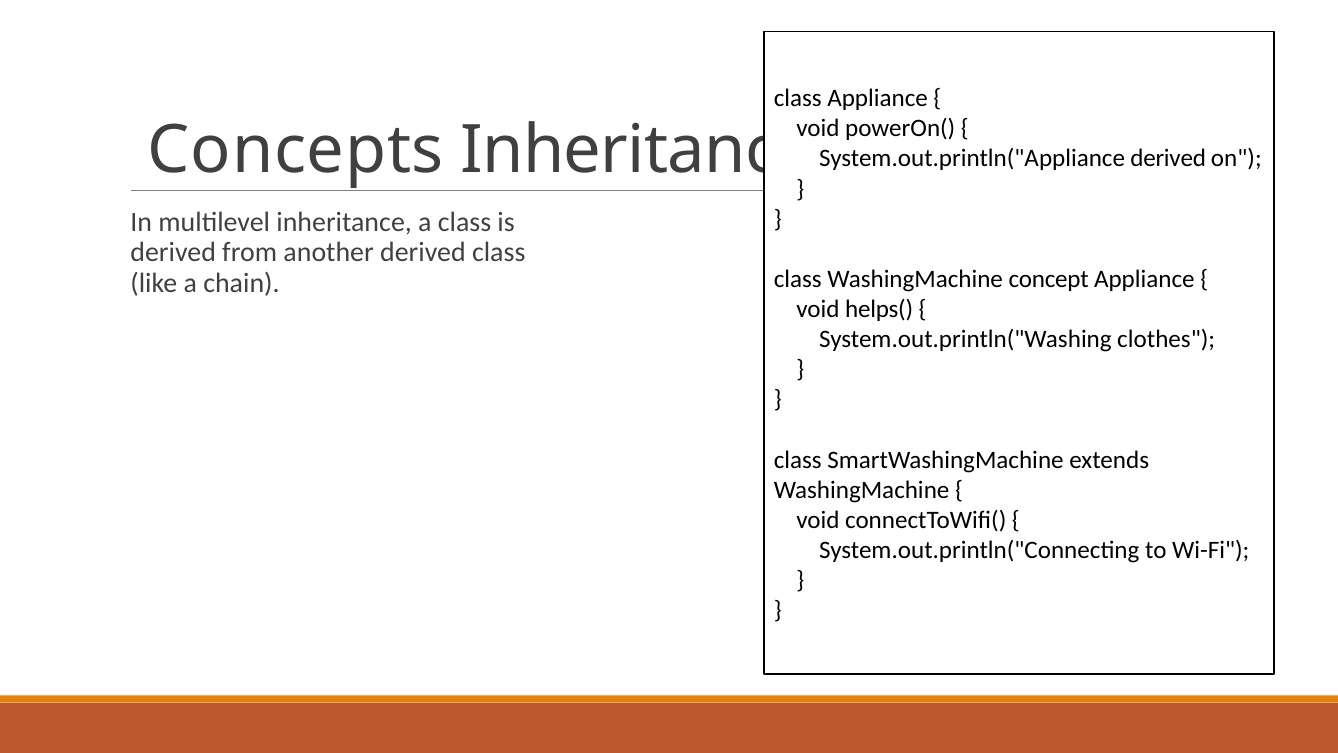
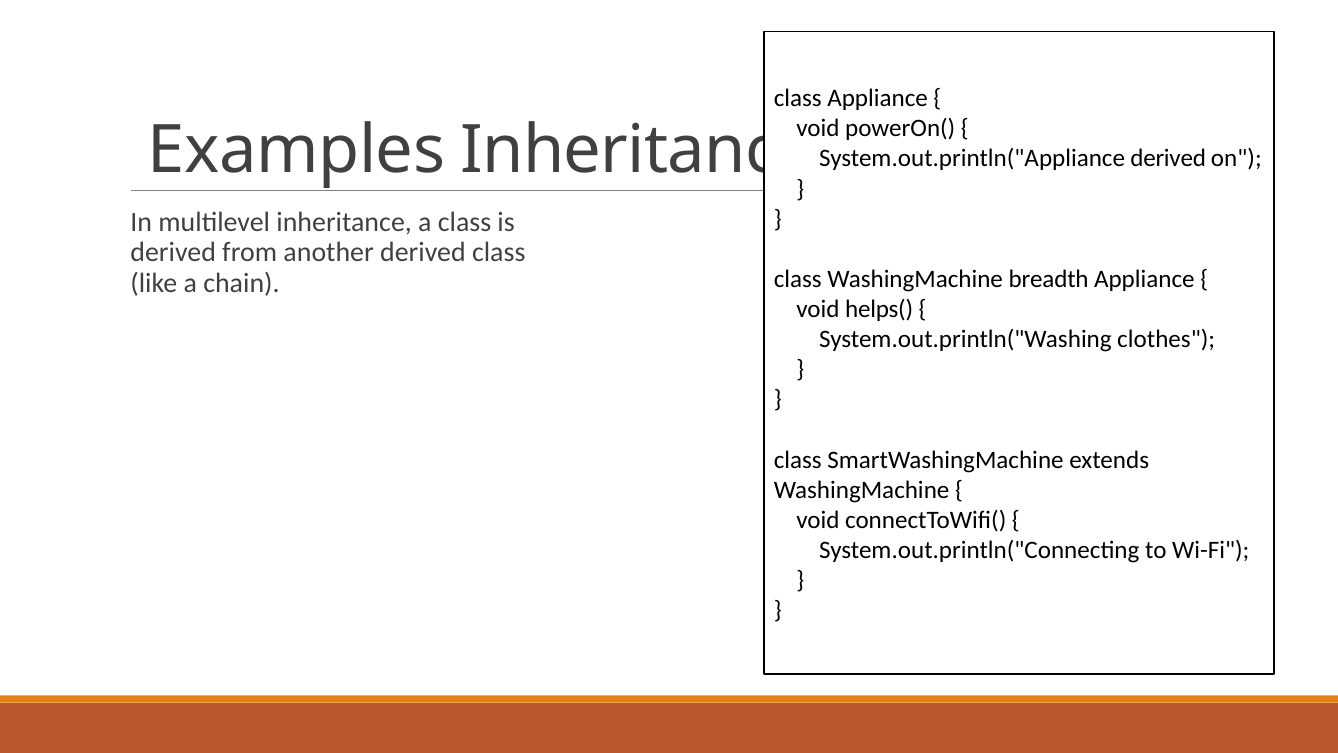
Concepts: Concepts -> Examples (297, 150)
concept: concept -> breadth (1049, 279)
